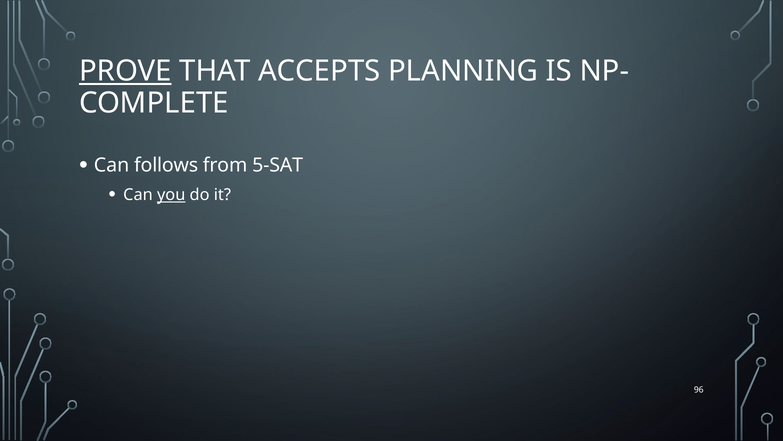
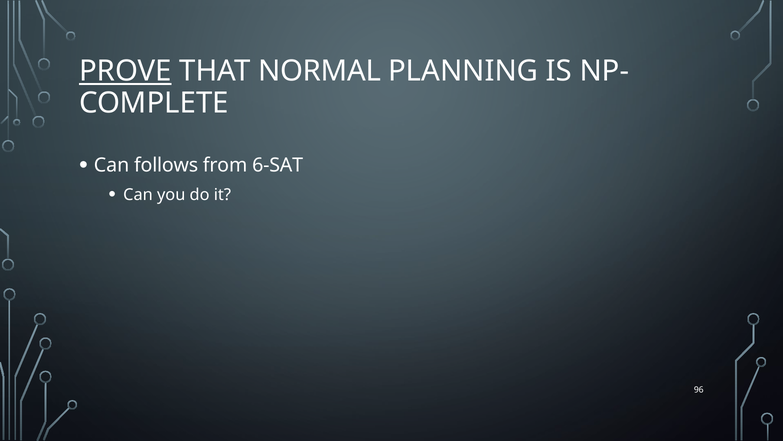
ACCEPTS: ACCEPTS -> NORMAL (319, 71)
5-SAT: 5-SAT -> 6-SAT (278, 165)
you underline: present -> none (171, 195)
